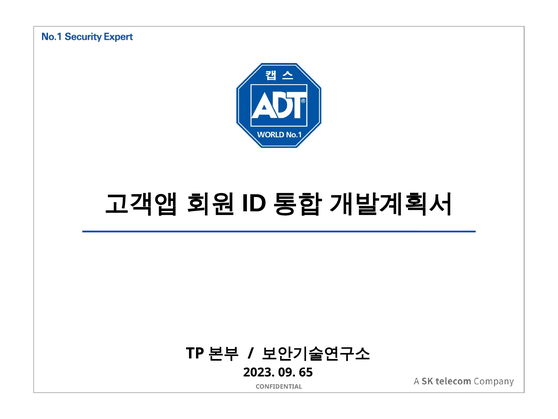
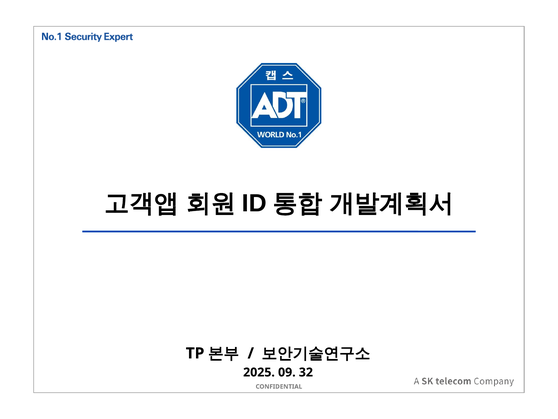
2023: 2023 -> 2025 (259, 372)
65: 65 -> 32 (306, 372)
